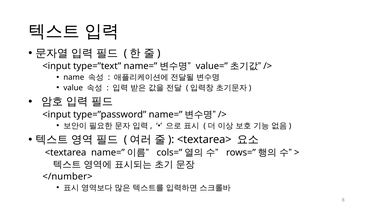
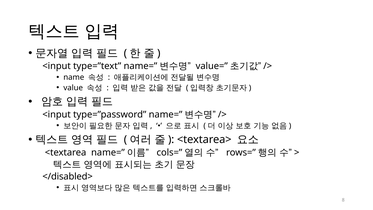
</number>: </number> -> </disabled> (68, 176)
